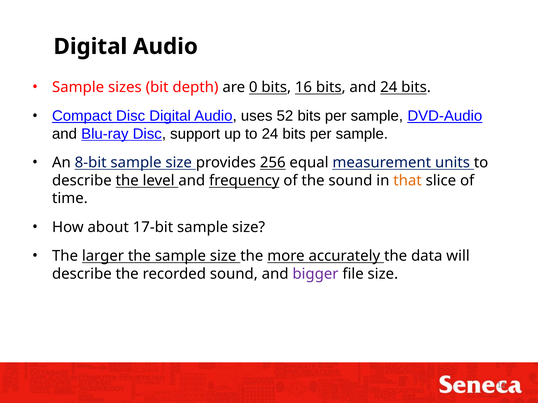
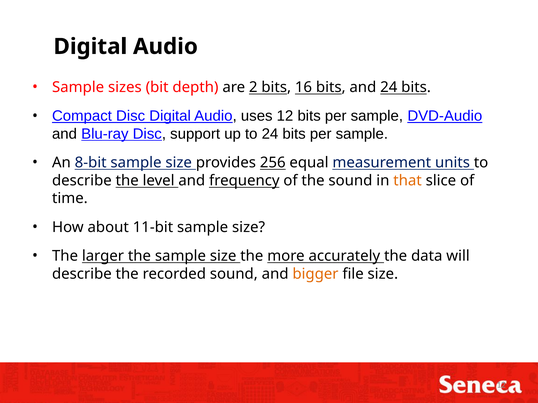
0: 0 -> 2 (253, 87)
uses 52: 52 -> 12 (285, 116)
17-bit: 17-bit -> 11-bit (153, 227)
bigger colour: purple -> orange (315, 274)
